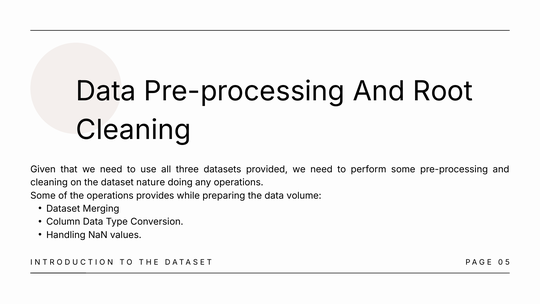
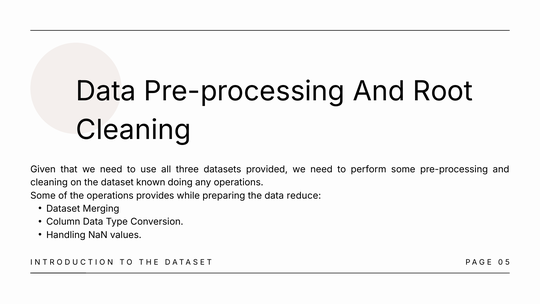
nature: nature -> known (151, 182)
volume: volume -> reduce (304, 195)
